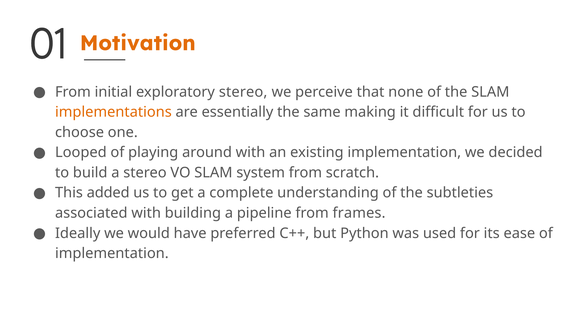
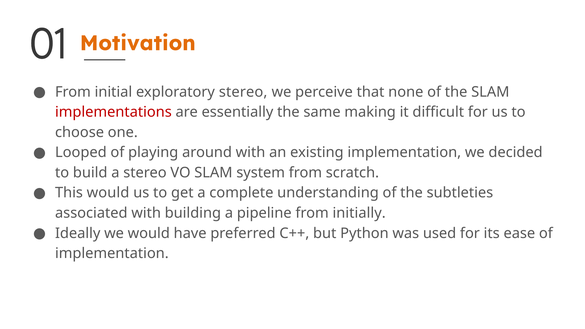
implementations colour: orange -> red (113, 112)
This added: added -> would (108, 193)
frames: frames -> initially (359, 213)
